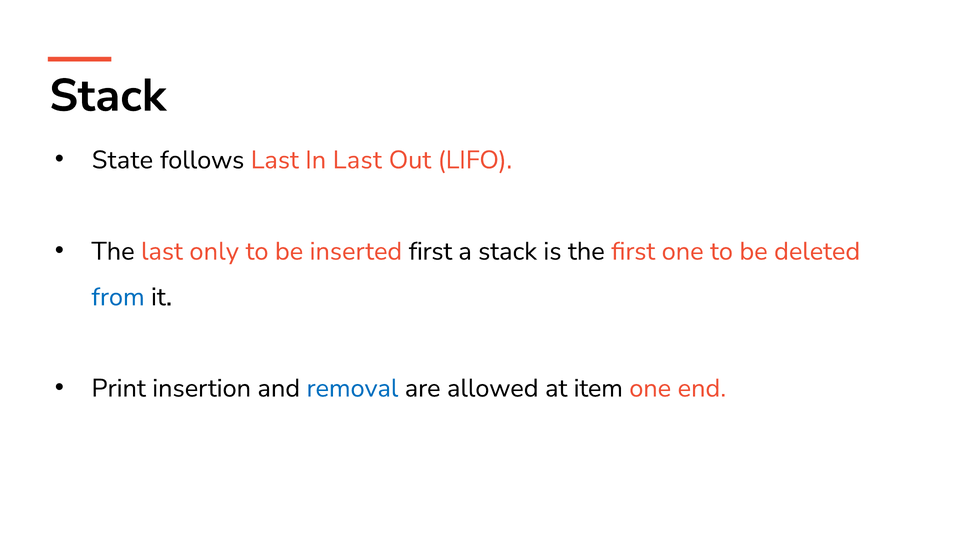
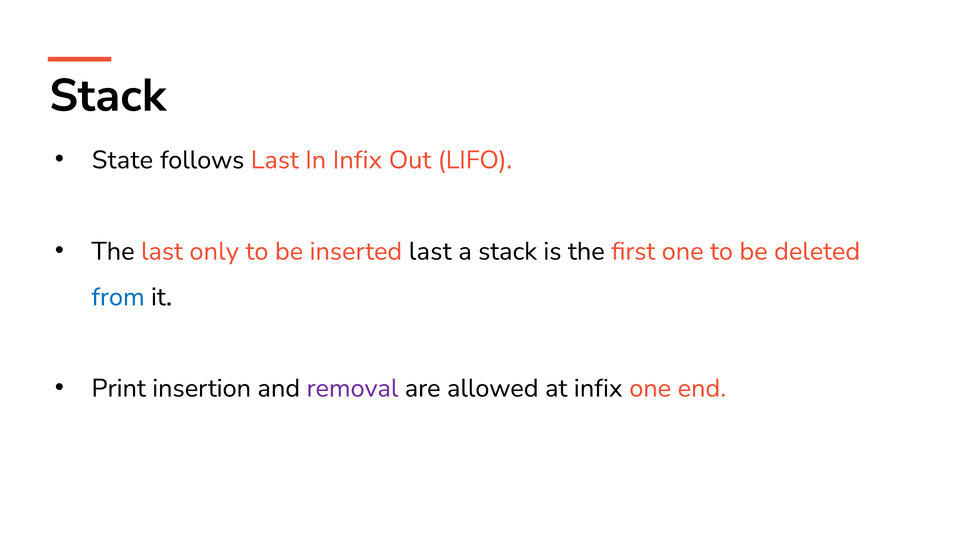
In Last: Last -> Infix (357, 160)
inserted first: first -> last (430, 251)
removal colour: blue -> purple (352, 388)
at item: item -> infix (598, 388)
